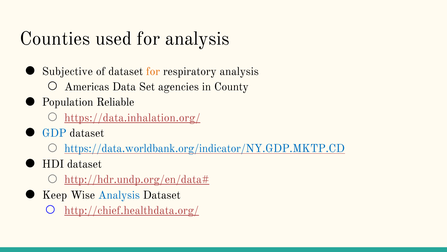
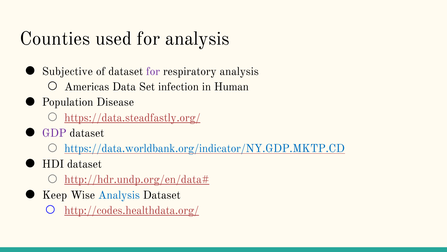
for colour: orange -> purple (153, 71)
agencies: agencies -> infection (179, 87)
County: County -> Human (231, 87)
Reliable: Reliable -> Disease (115, 102)
https://data.inhalation.org/: https://data.inhalation.org/ -> https://data.steadfastly.org/ (132, 117)
GDP colour: blue -> purple (54, 133)
http://chief.healthdata.org/: http://chief.healthdata.org/ -> http://codes.healthdata.org/ (132, 210)
